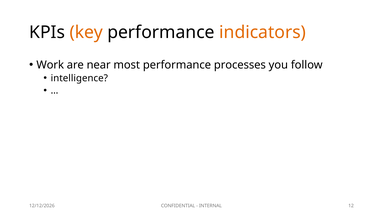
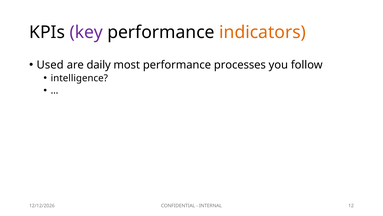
key colour: orange -> purple (86, 32)
Work: Work -> Used (50, 65)
near: near -> daily (99, 65)
